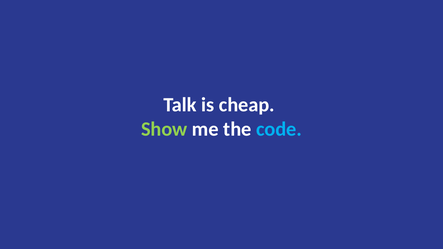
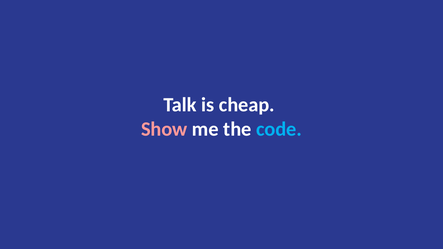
Show colour: light green -> pink (164, 129)
